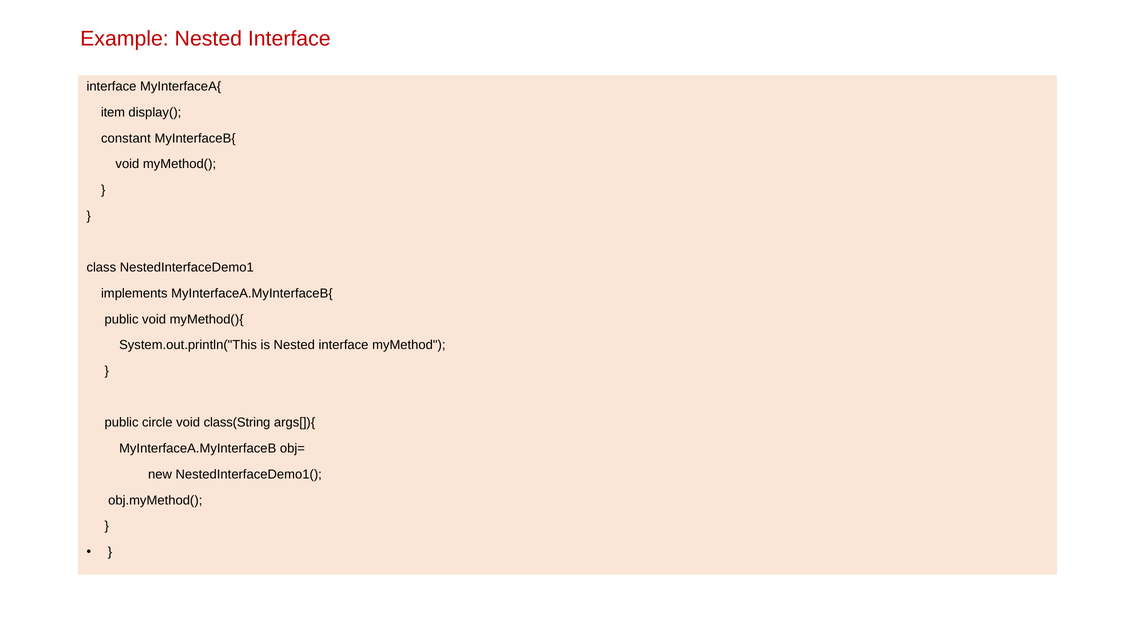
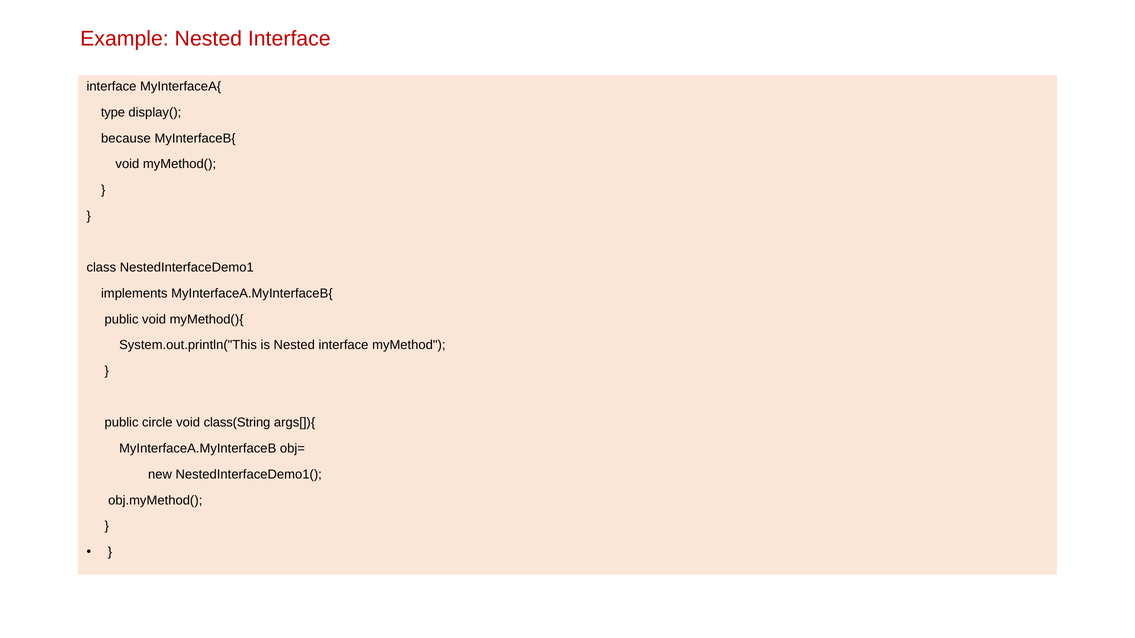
item: item -> type (113, 112)
constant: constant -> because (126, 138)
